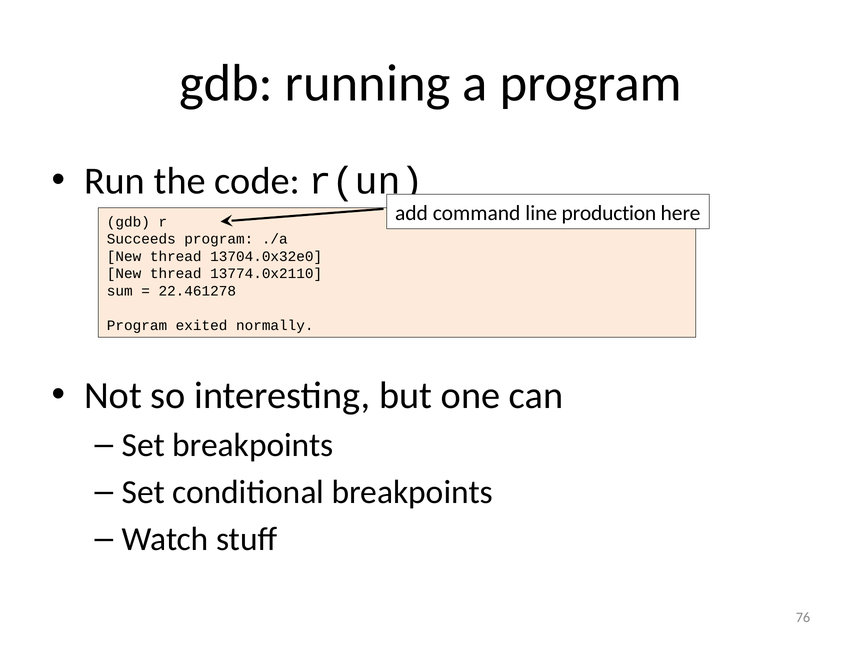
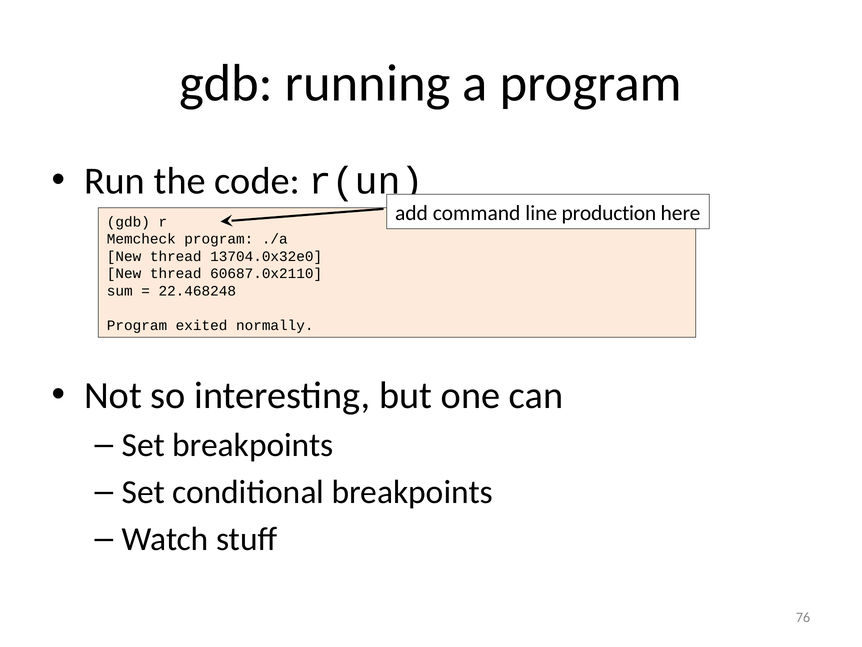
Succeeds: Succeeds -> Memcheck (141, 239)
13774.0x2110: 13774.0x2110 -> 60687.0x2110 (266, 273)
22.461278: 22.461278 -> 22.468248 (197, 291)
